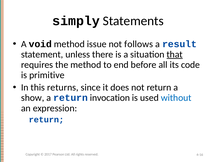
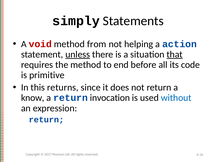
void colour: black -> red (40, 44)
issue: issue -> from (97, 44)
follows: follows -> helping (139, 44)
result: result -> action (180, 44)
unless underline: none -> present (78, 54)
show: show -> know (33, 98)
